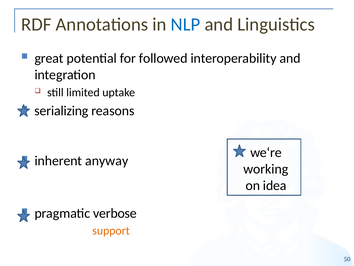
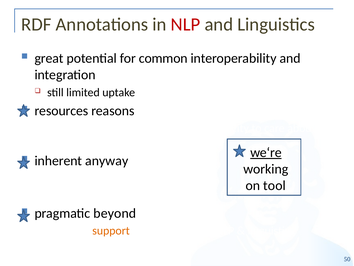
NLP colour: blue -> red (186, 24)
followed: followed -> common (163, 58)
serializing: serializing -> resources (61, 111)
we‘re underline: none -> present (266, 152)
on idea: idea -> tool (275, 185)
pragmatic verbose: verbose -> beyond (115, 213)
